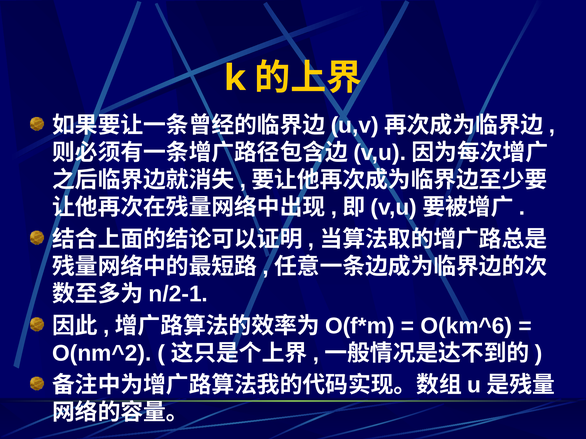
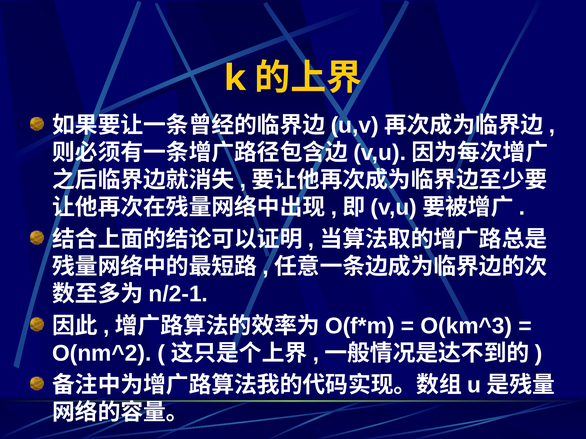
O(km^6: O(km^6 -> O(km^3 (466, 326)
